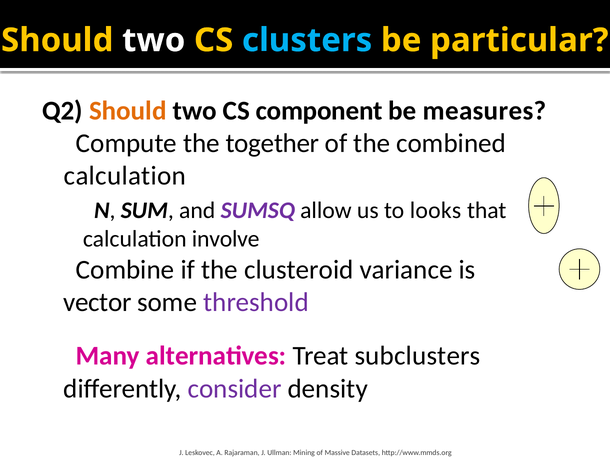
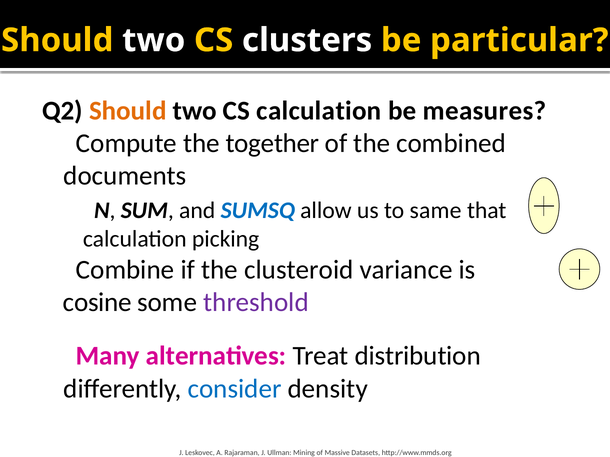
clusters colour: light blue -> white (307, 40)
CS component: component -> calculation (319, 111)
calculation: calculation -> documents (125, 176)
SUMSQ colour: purple -> blue (258, 211)
looks: looks -> same (436, 211)
involve: involve -> picking (226, 239)
vector: vector -> cosine (97, 303)
subclusters: subclusters -> distribution (418, 356)
consider colour: purple -> blue (235, 389)
